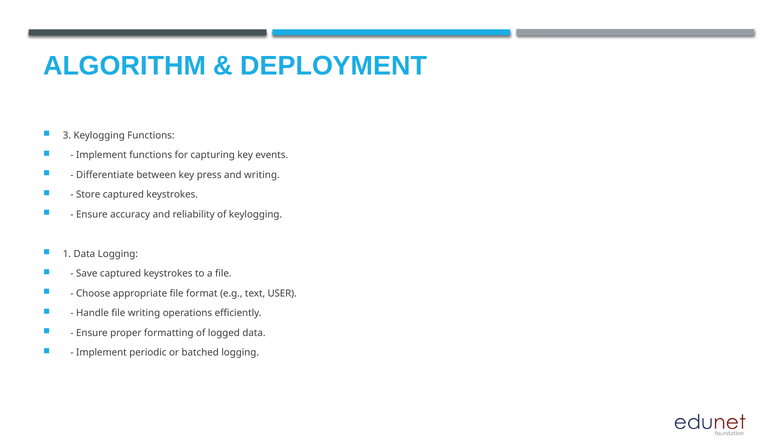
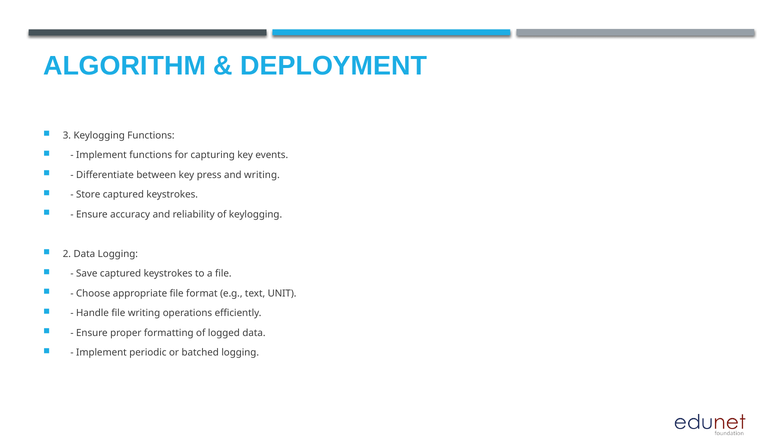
1: 1 -> 2 (67, 254)
USER: USER -> UNIT (282, 294)
